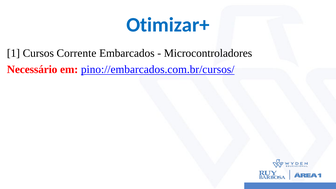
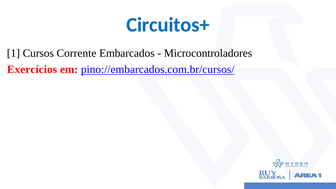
Otimizar+: Otimizar+ -> Circuitos+ (168, 25)
Necessário: Necessário -> Exercícios (32, 70)
